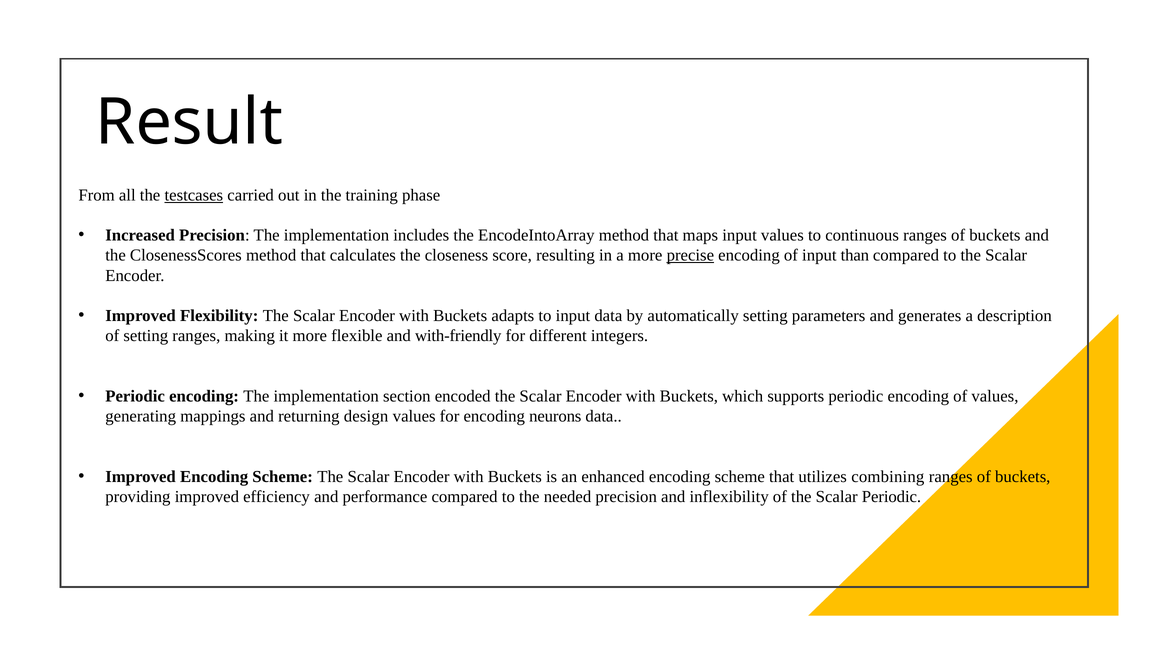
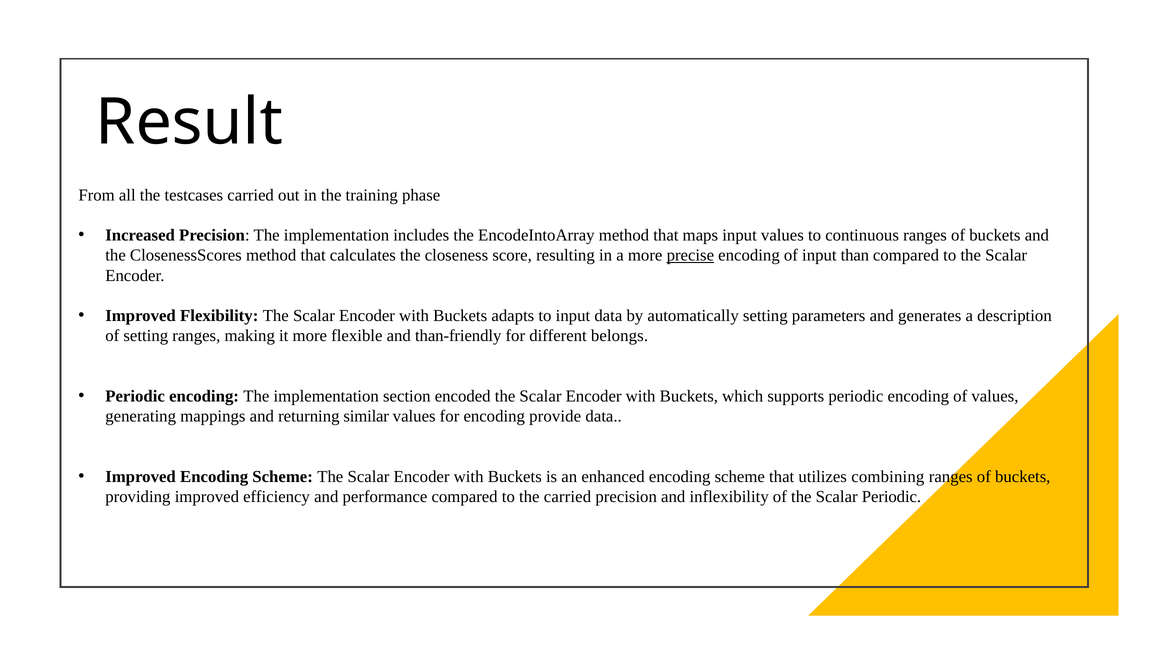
testcases underline: present -> none (194, 195)
with-friendly: with-friendly -> than-friendly (458, 336)
integers: integers -> belongs (620, 336)
design: design -> similar (366, 416)
neurons: neurons -> provide (555, 416)
the needed: needed -> carried (567, 497)
